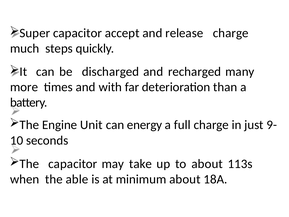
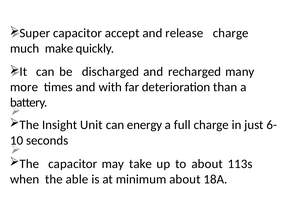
steps: steps -> make (59, 48)
Engine: Engine -> Insight (60, 125)
9-: 9- -> 6- (272, 125)
